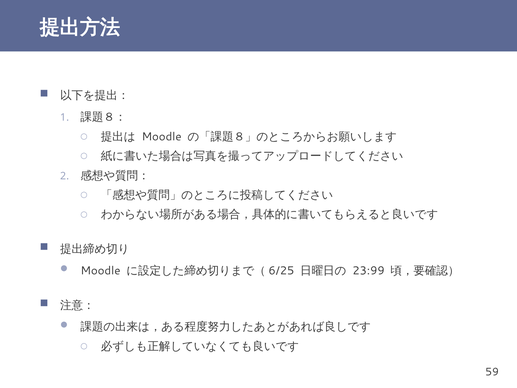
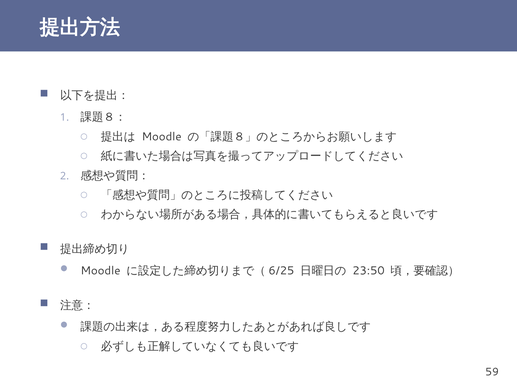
23:99: 23:99 -> 23:50 (369, 271)
